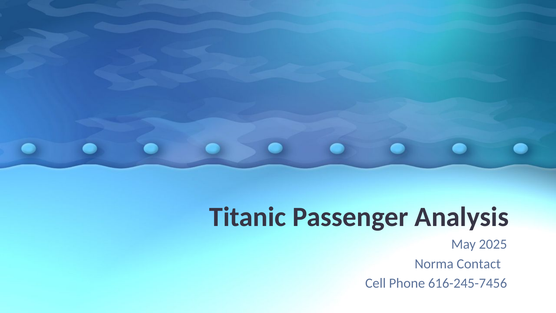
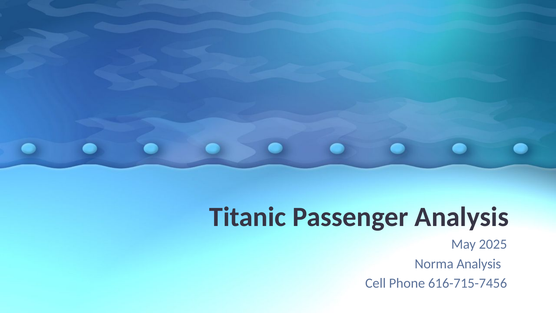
Norma Contact: Contact -> Analysis (479, 264)
616-245-7456: 616-245-7456 -> 616-715-7456 (468, 283)
